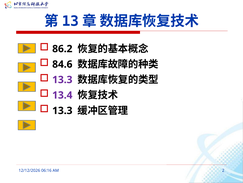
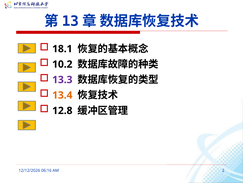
86.2: 86.2 -> 18.1 (62, 49)
84.6: 84.6 -> 10.2 (62, 64)
13.4 colour: purple -> orange (62, 95)
13.3: 13.3 -> 12.8 (62, 110)
